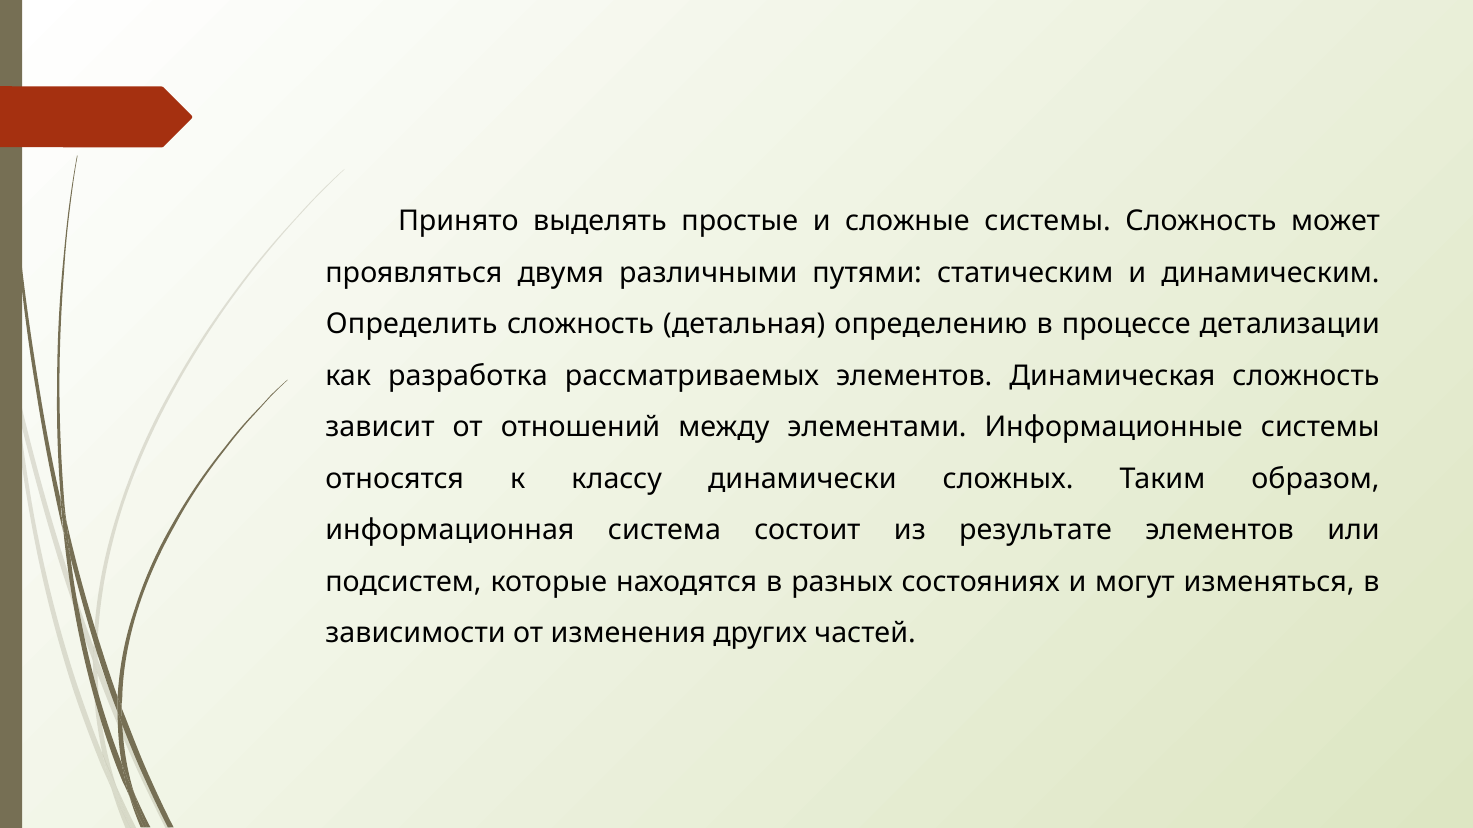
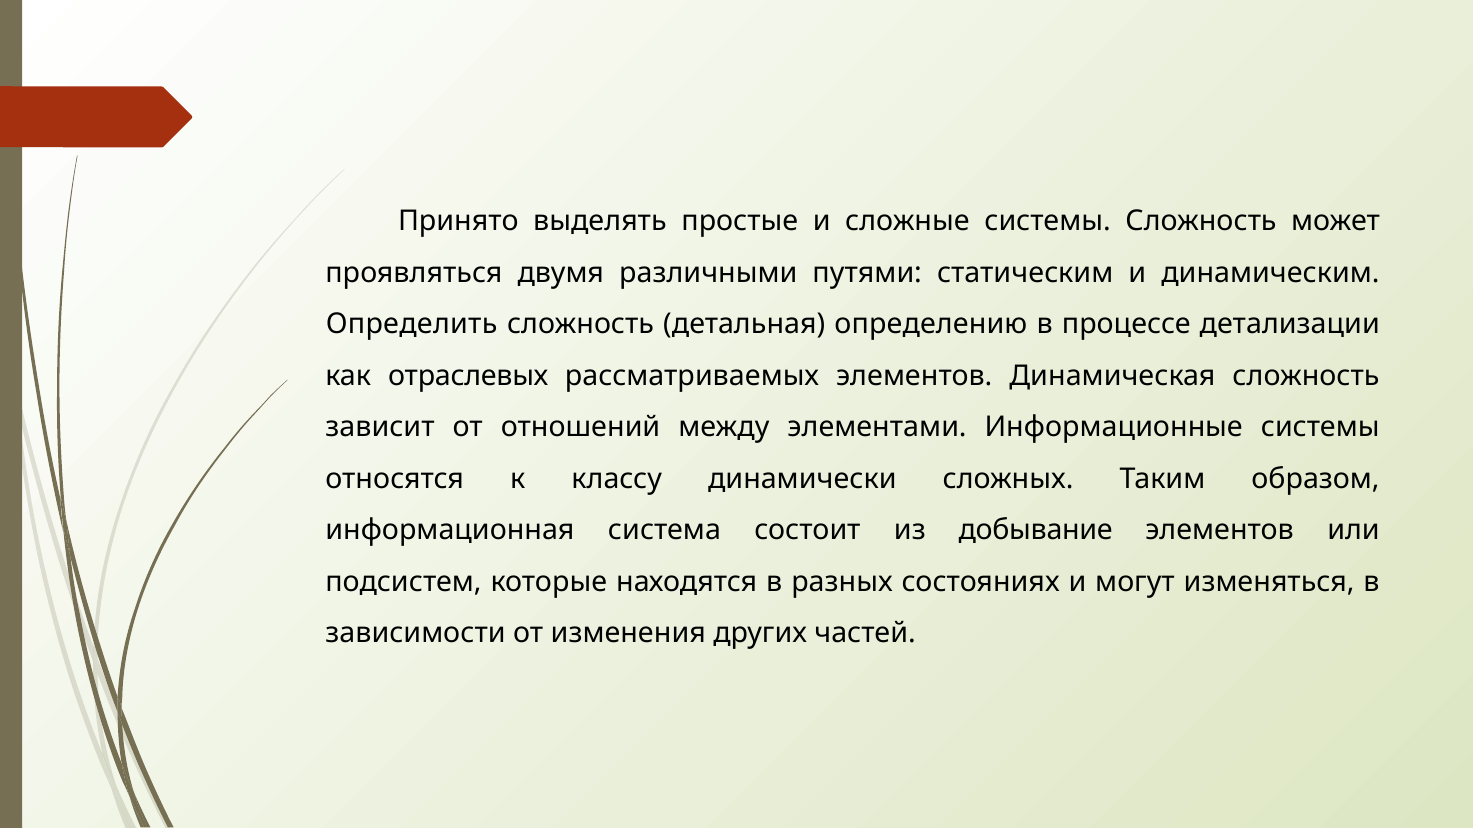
разработка: разработка -> отраслевых (468, 376)
результате: результате -> добывание (1036, 531)
